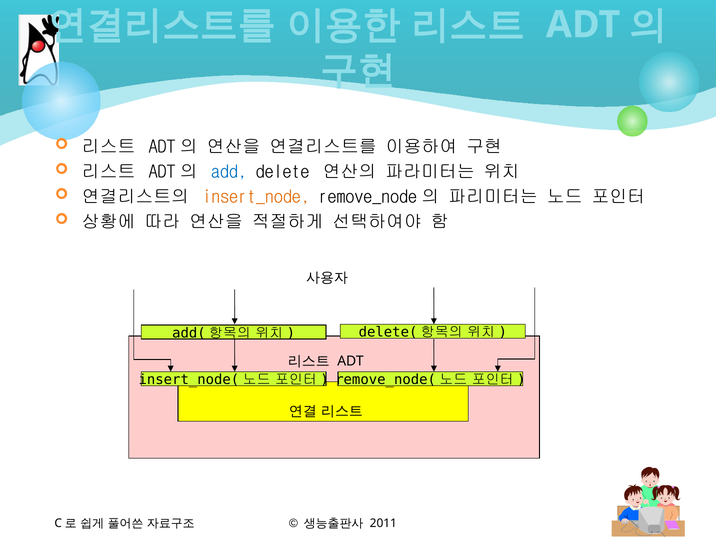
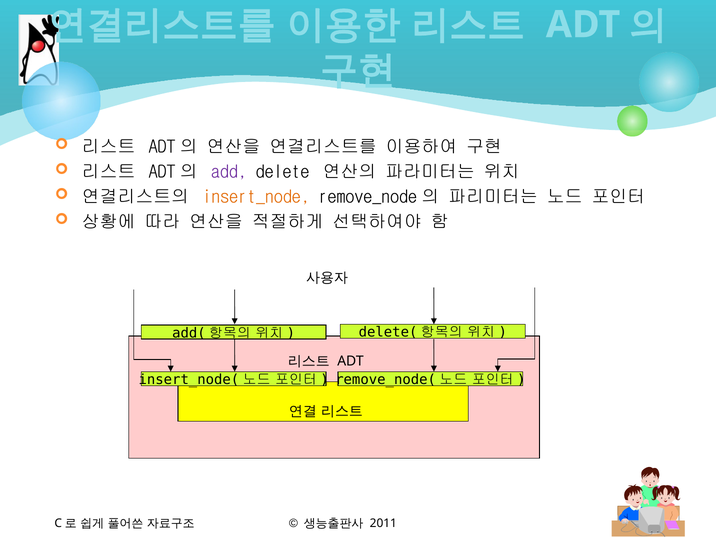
add colour: blue -> purple (229, 172)
